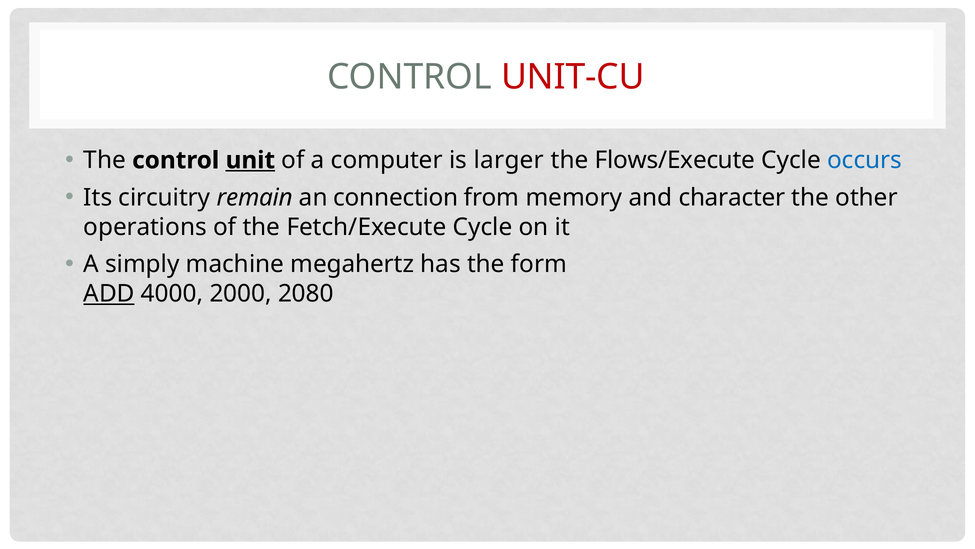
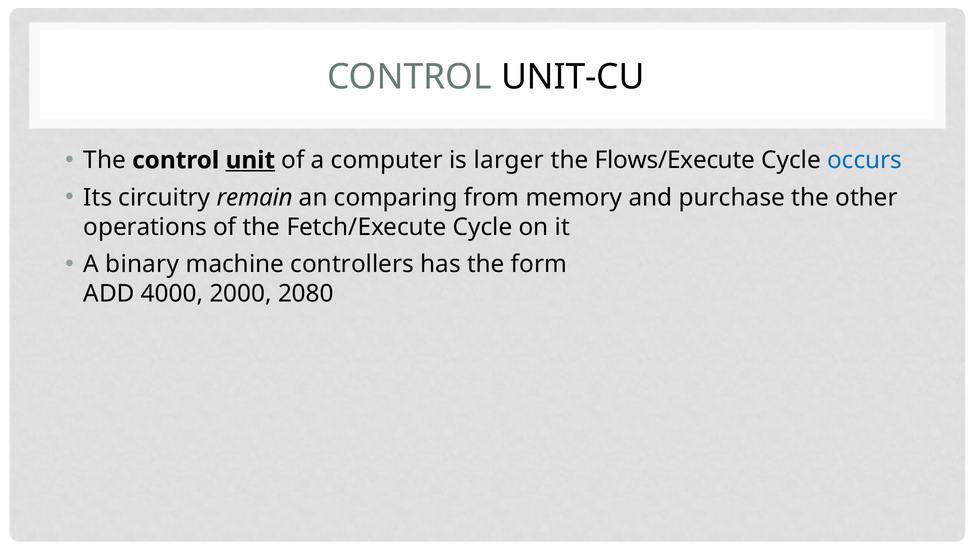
UNIT-CU colour: red -> black (573, 77)
connection: connection -> comparing (396, 198)
character: character -> purchase (732, 198)
simply: simply -> binary (142, 264)
megahertz: megahertz -> controllers (352, 264)
ADD underline: present -> none (109, 293)
